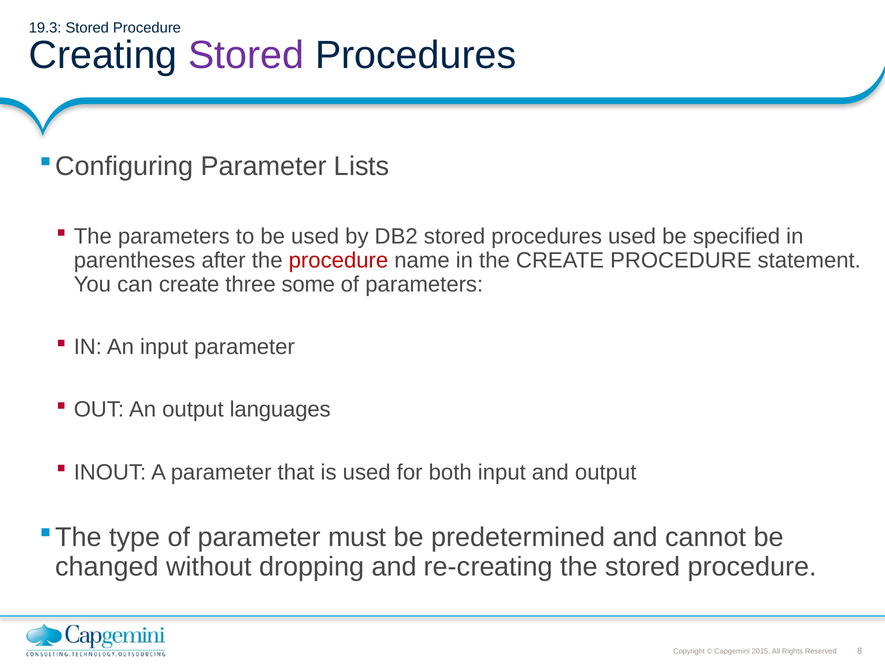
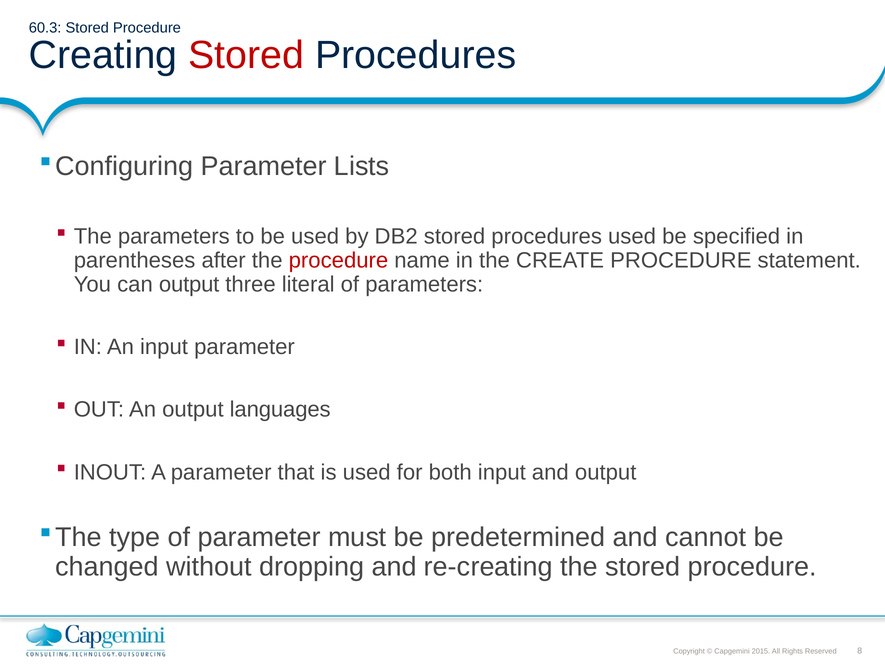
19.3: 19.3 -> 60.3 (45, 28)
Stored colour: purple -> red (246, 55)
can create: create -> output (189, 284)
some: some -> literal (308, 284)
